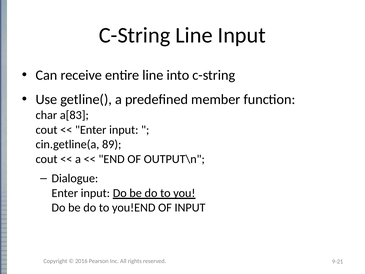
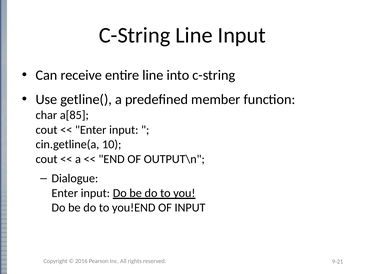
a[83: a[83 -> a[85 (74, 115)
89: 89 -> 10 (112, 144)
